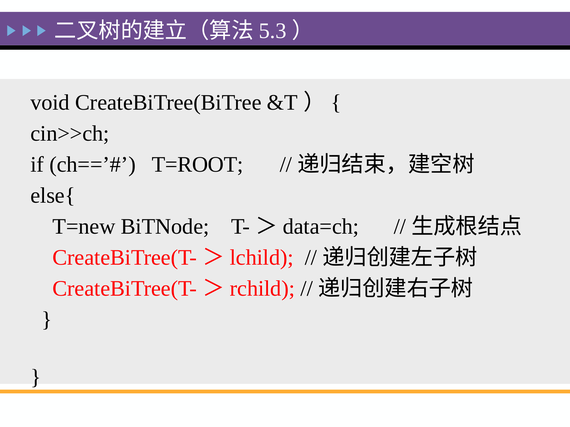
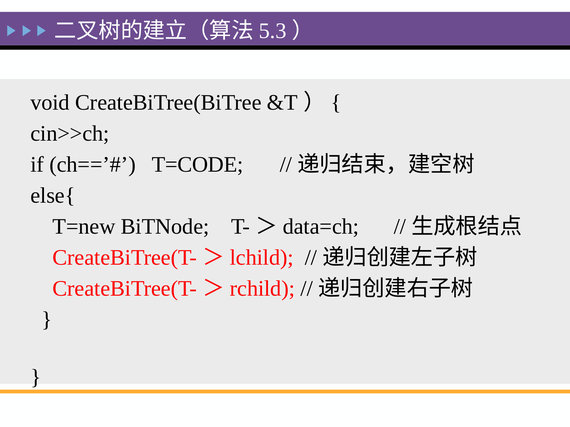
T=ROOT: T=ROOT -> T=CODE (198, 165)
